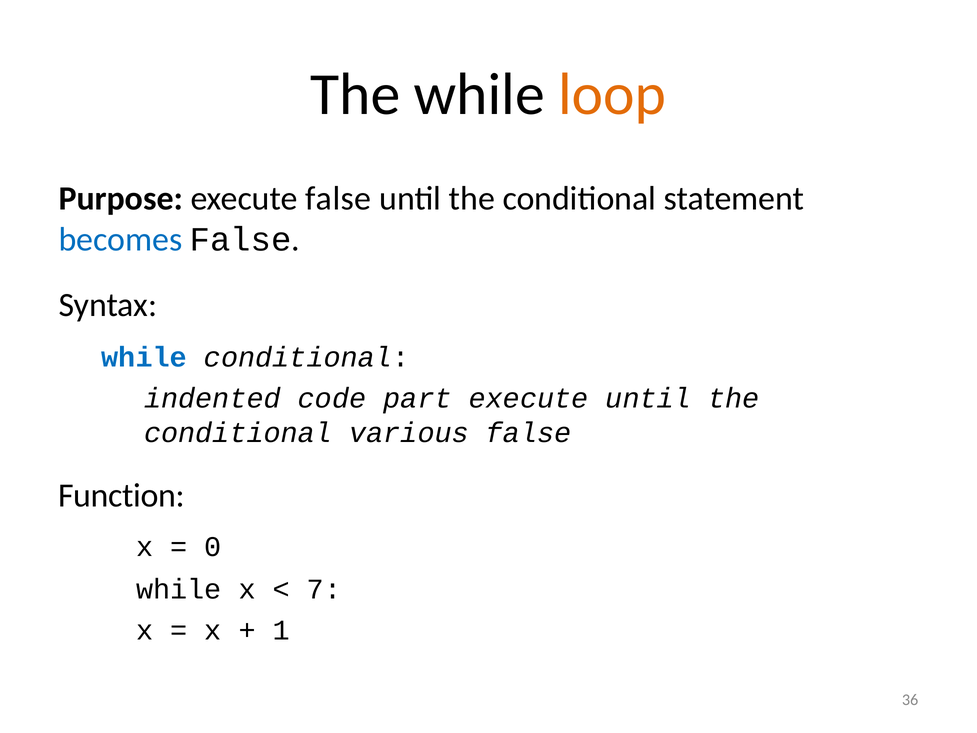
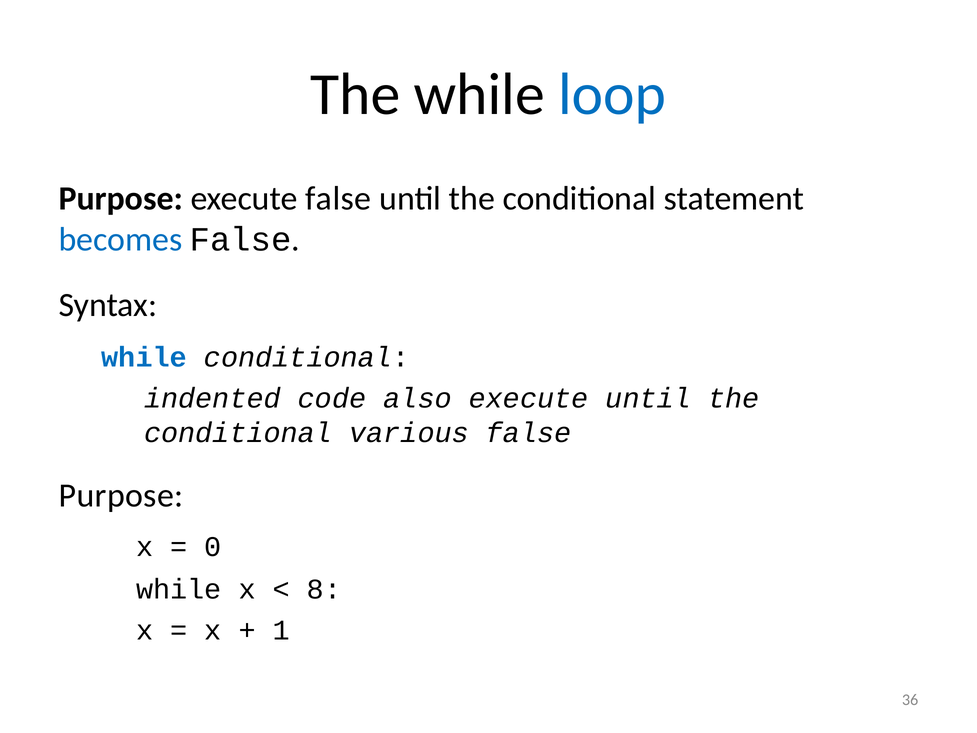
loop colour: orange -> blue (612, 95)
part: part -> also (418, 398)
Function: Function -> Purpose (121, 495)
7: 7 -> 8 (324, 589)
